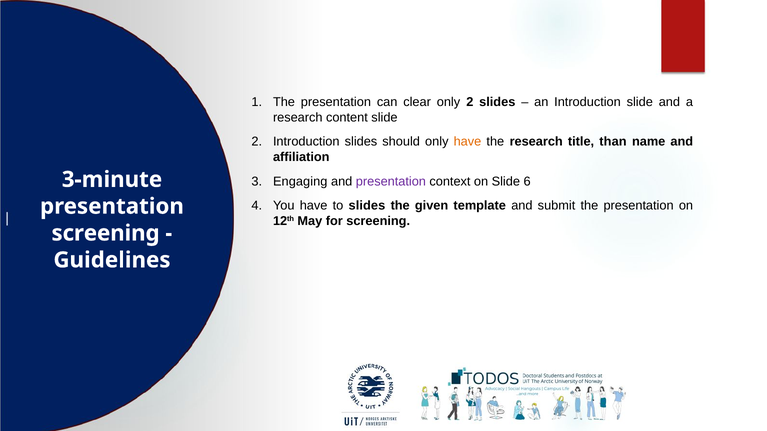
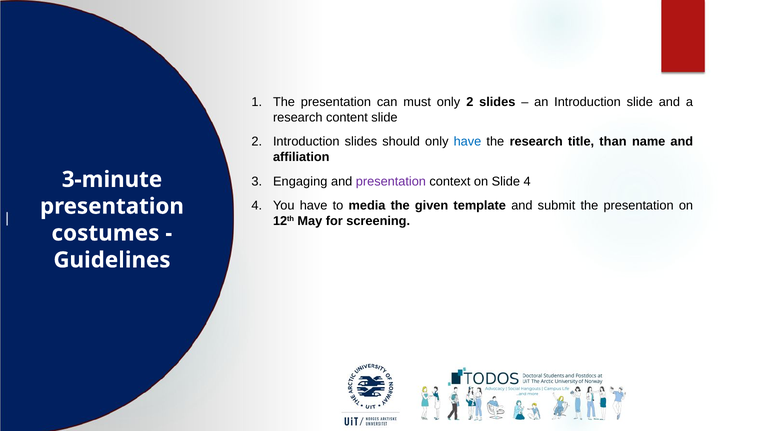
clear: clear -> must (417, 102)
have colour: orange -> blue (467, 142)
Slide 6: 6 -> 4 (527, 182)
to slides: slides -> media (367, 206)
screening: screening -> costumes (105, 233)
